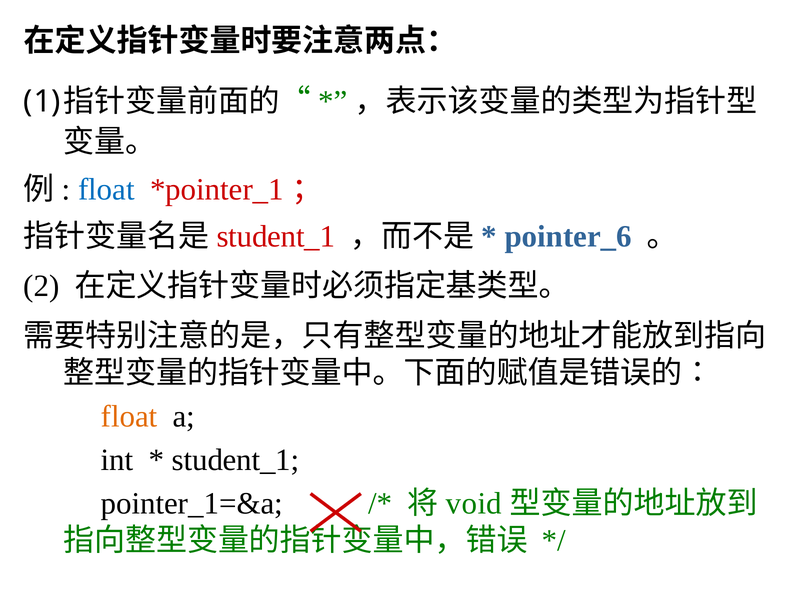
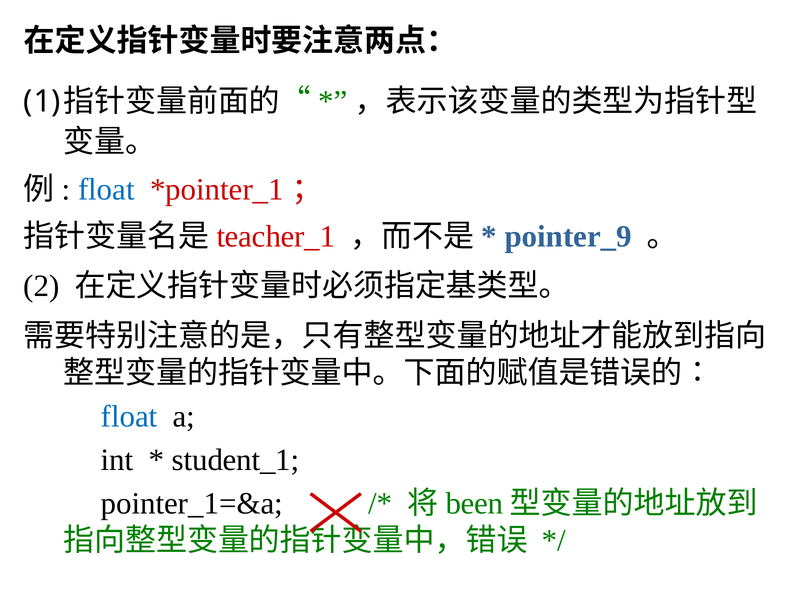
student_1: student_1 -> teacher_1 (276, 236)
pointer_6: pointer_6 -> pointer_9 (568, 236)
float colour: orange -> blue (129, 416)
void: void -> been (474, 503)
